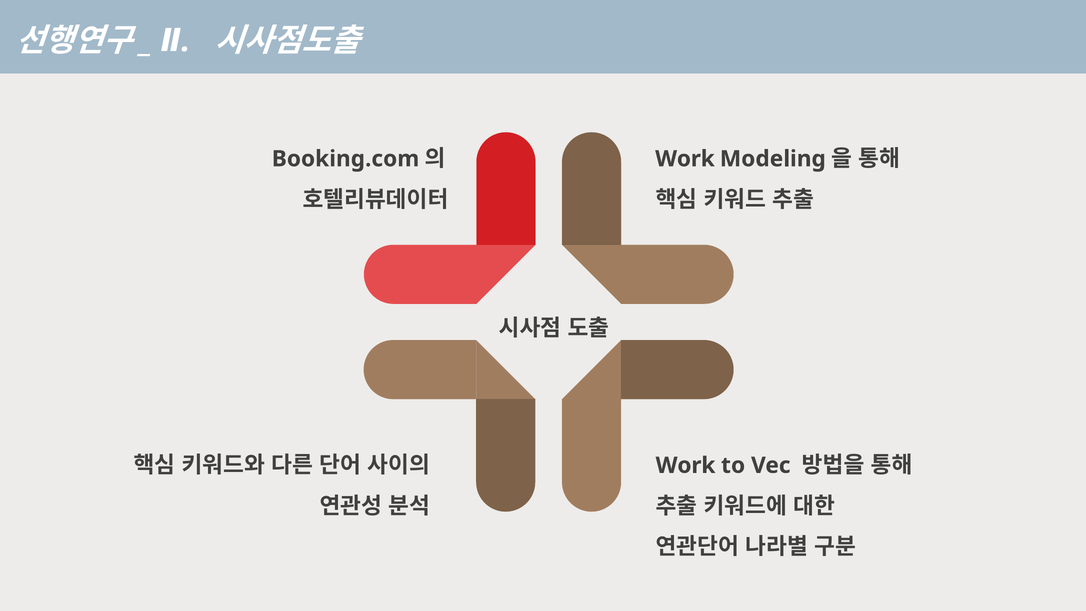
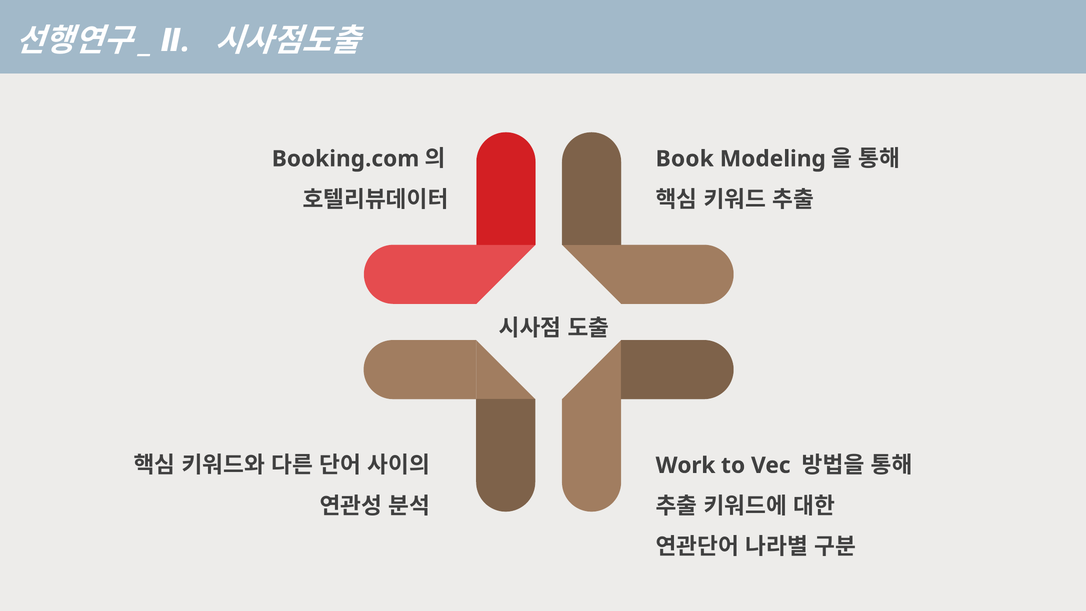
Work: Work -> Book (685, 159)
